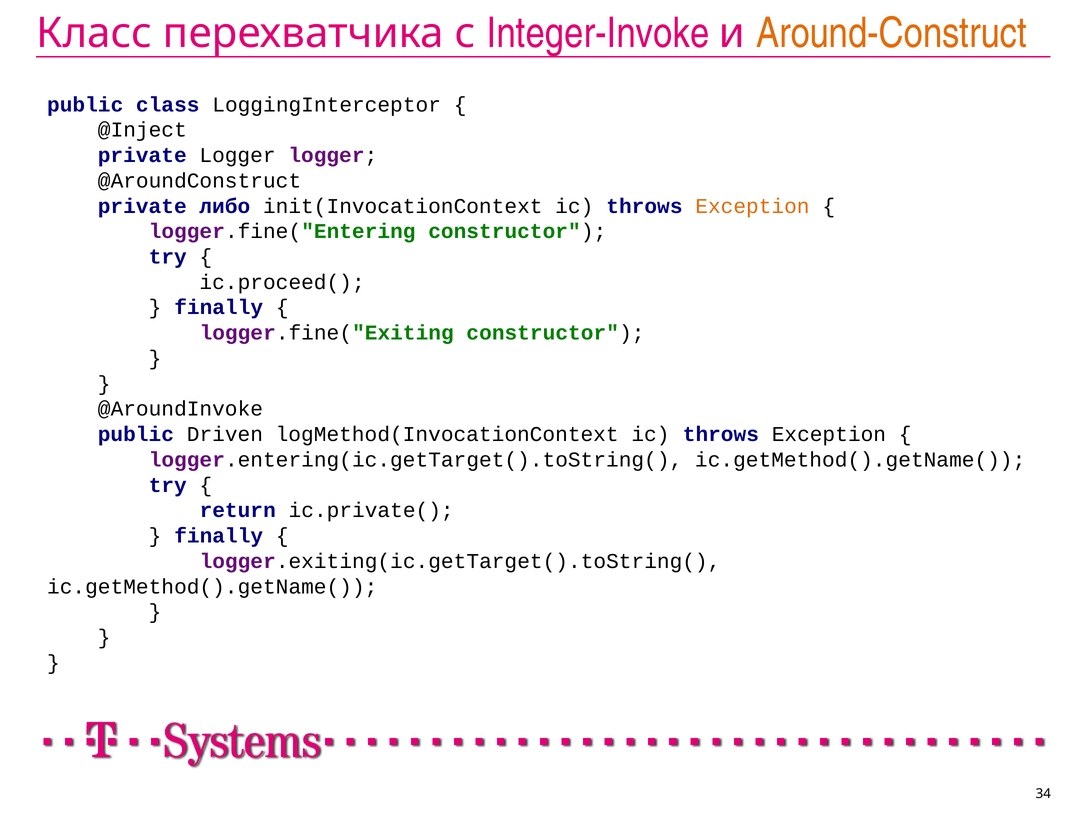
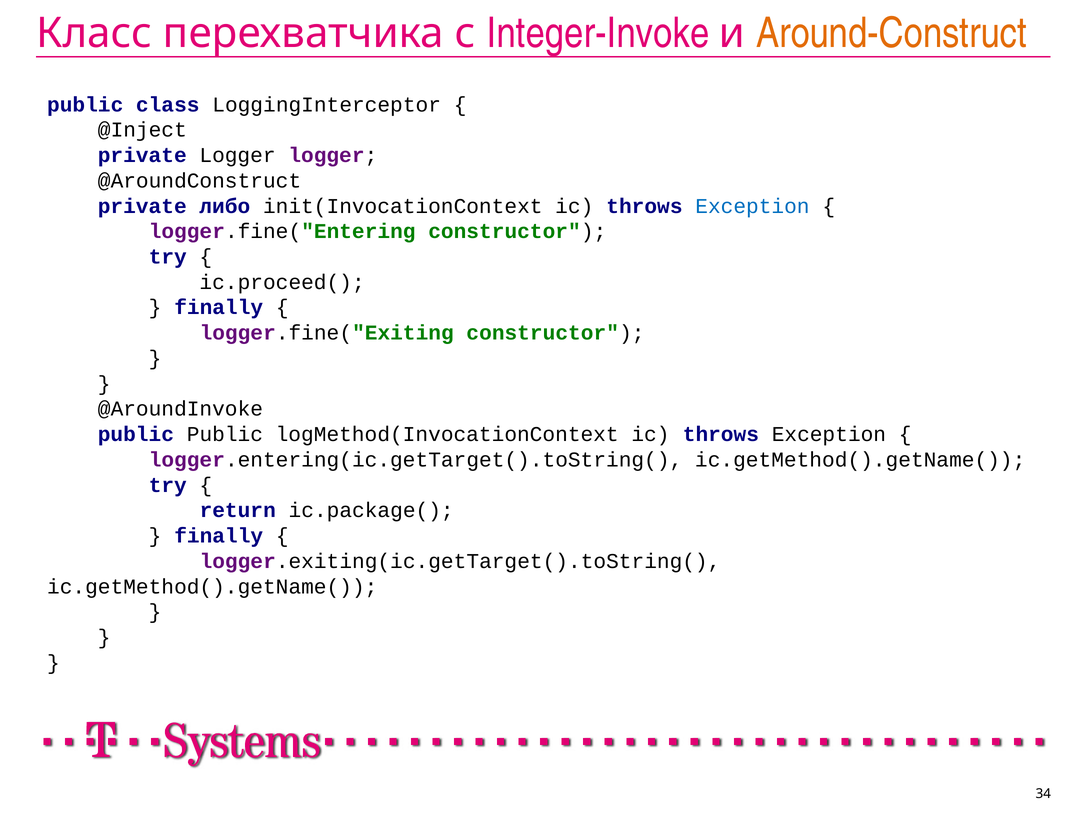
Exception colour: orange -> blue (752, 206)
public Driven: Driven -> Public (225, 434)
ic.private(: ic.private( -> ic.package( (371, 511)
